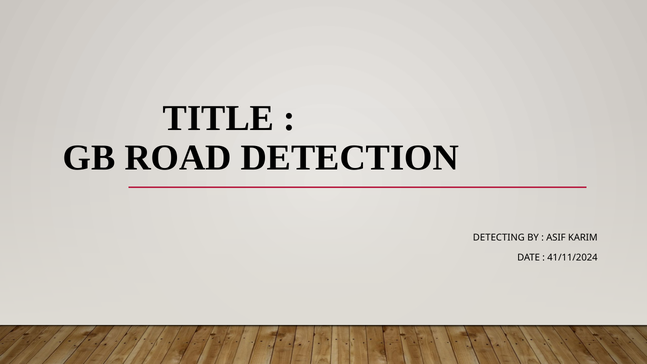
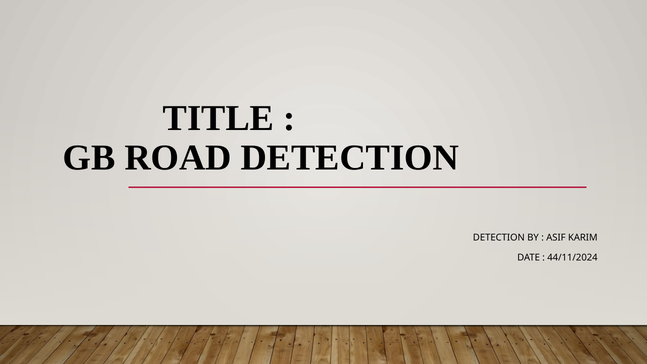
DETECTING: DETECTING -> DETECTION (499, 237)
41/11/2024: 41/11/2024 -> 44/11/2024 (572, 258)
